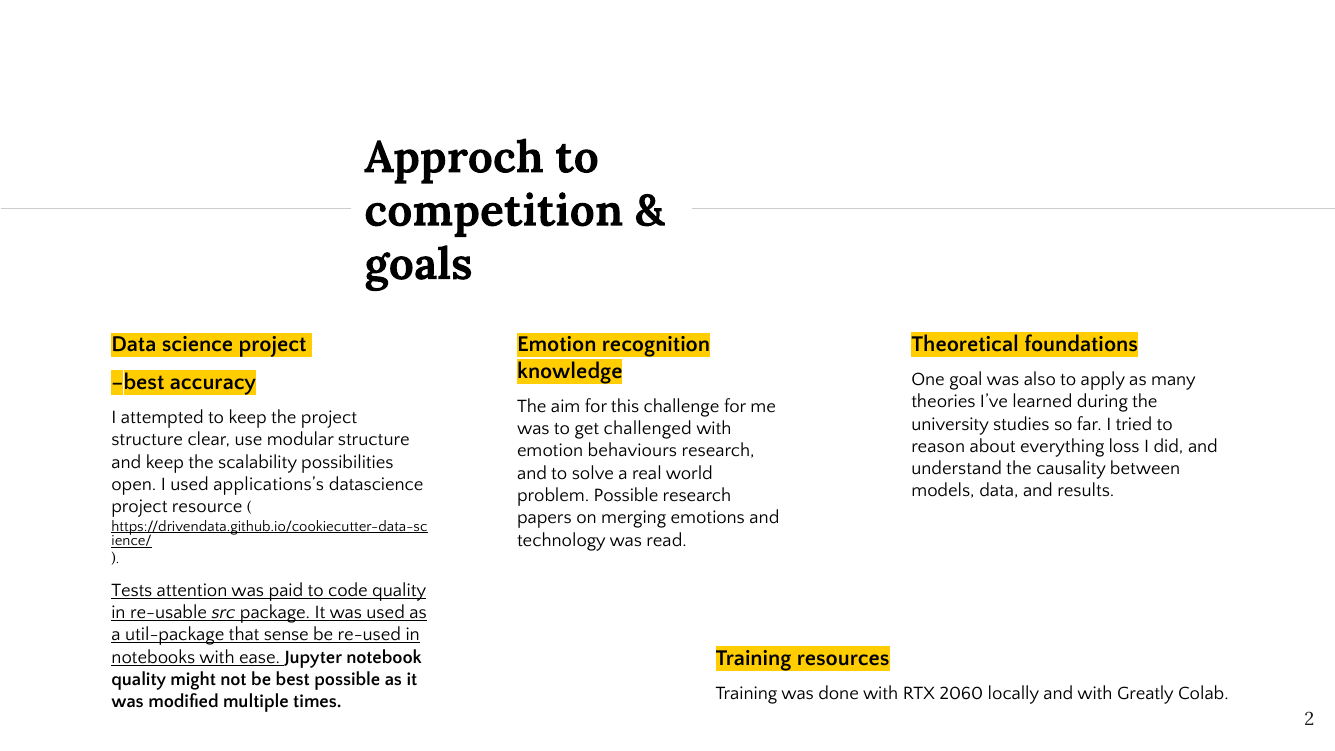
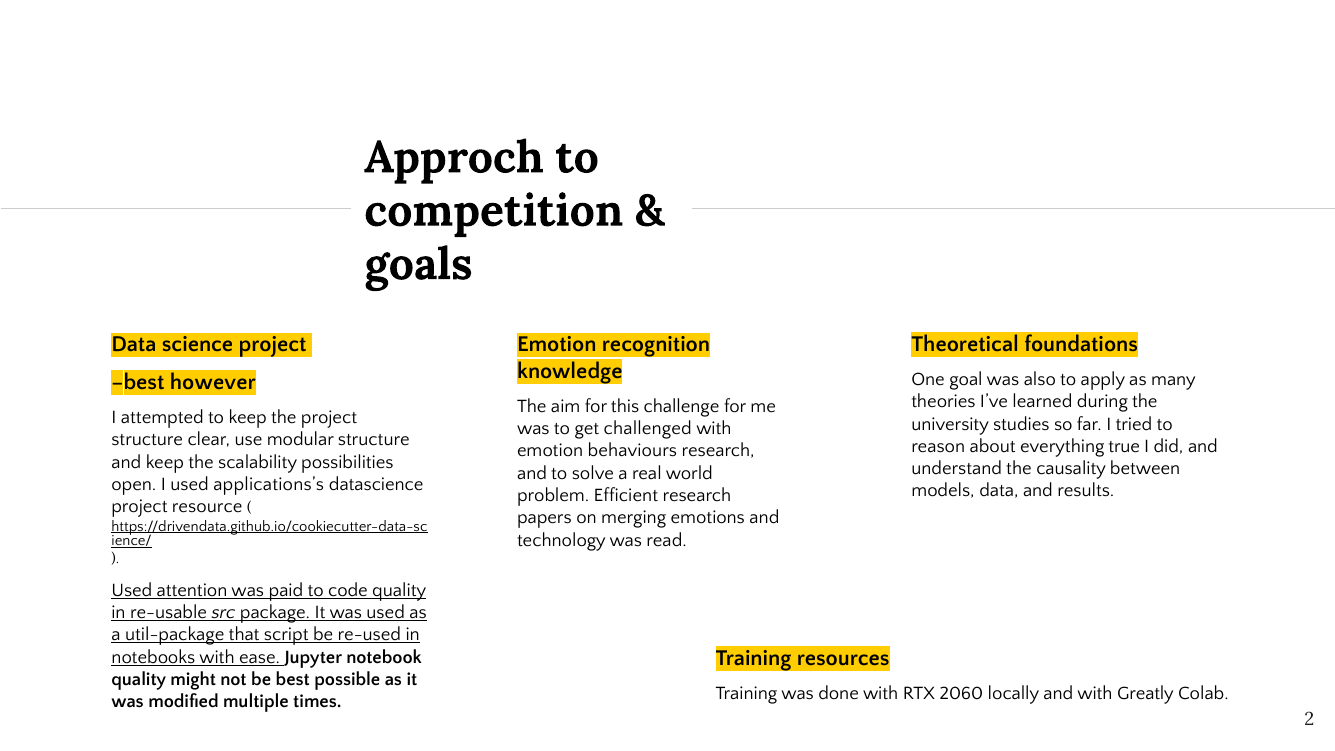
accuracy: accuracy -> however (213, 382)
loss: loss -> true (1124, 446)
problem Possible: Possible -> Efficient (626, 495)
Tests: Tests -> Used (132, 590)
sense: sense -> script (286, 635)
